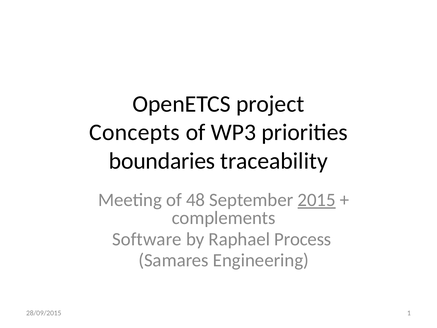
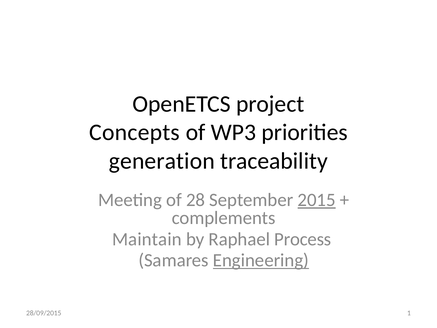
boundaries: boundaries -> generation (162, 161)
48: 48 -> 28 (196, 200)
Software: Software -> Maintain (147, 239)
Engineering underline: none -> present (261, 260)
